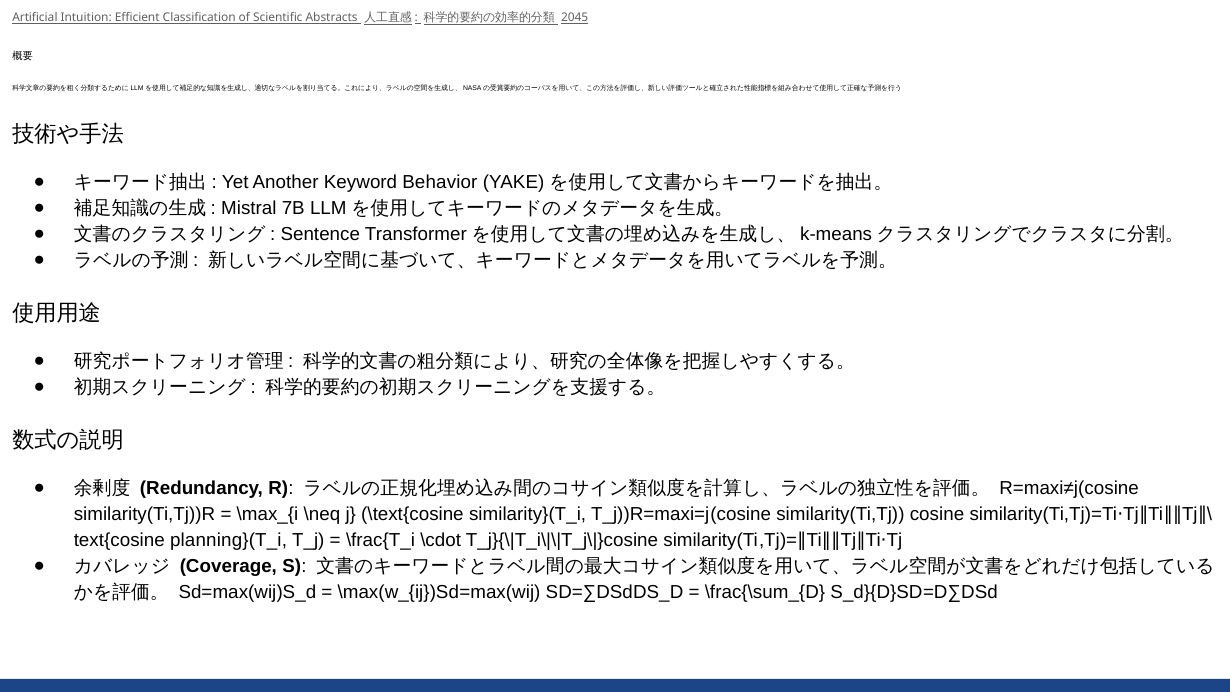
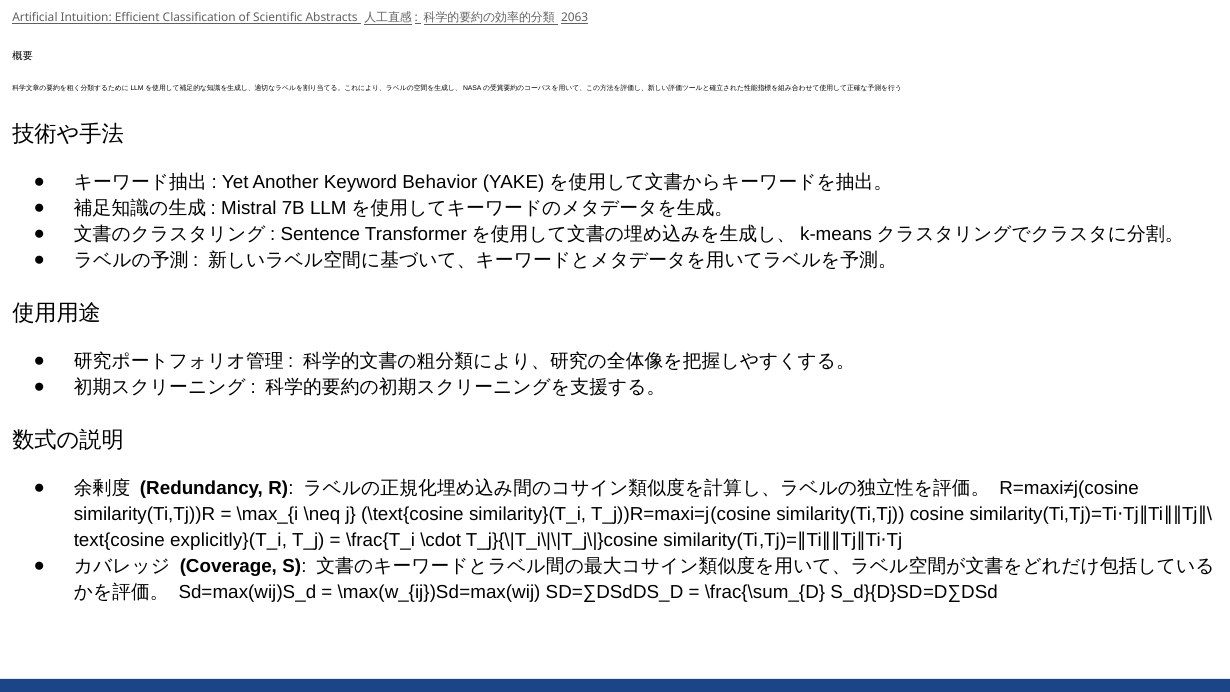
2045: 2045 -> 2063 (575, 18)
planning}(T_i: planning}(T_i -> explicitly}(T_i (229, 540)
